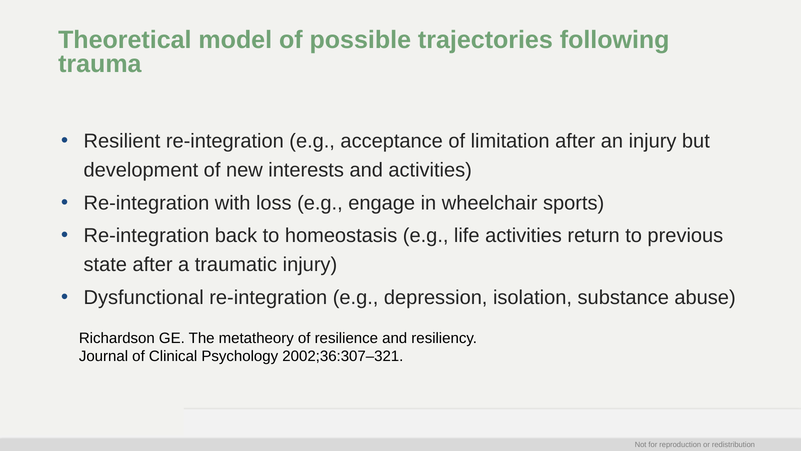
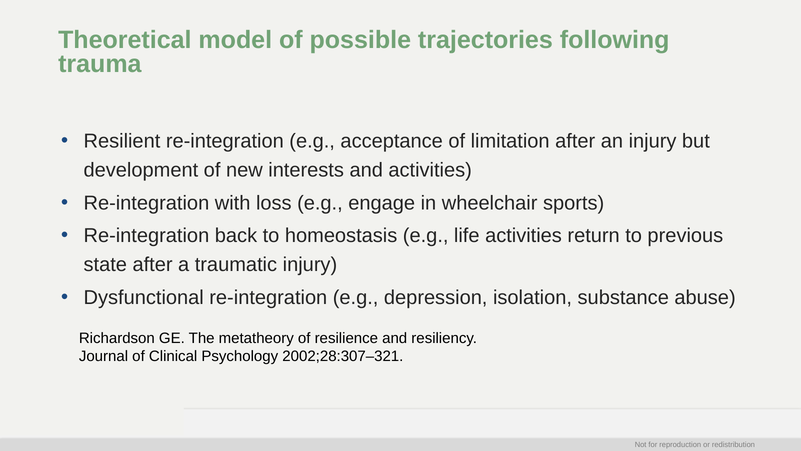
2002;36:307–321: 2002;36:307–321 -> 2002;28:307–321 (343, 356)
